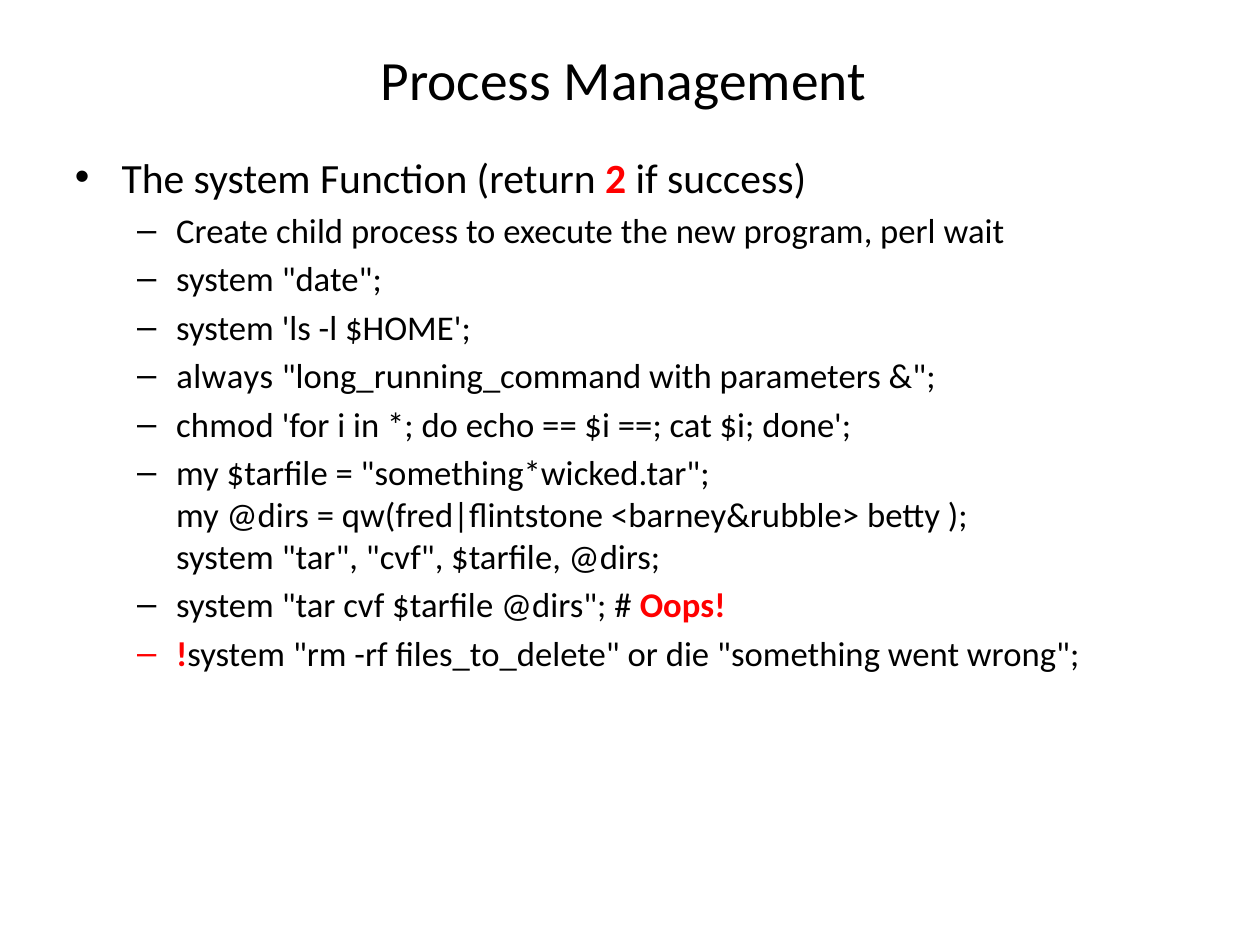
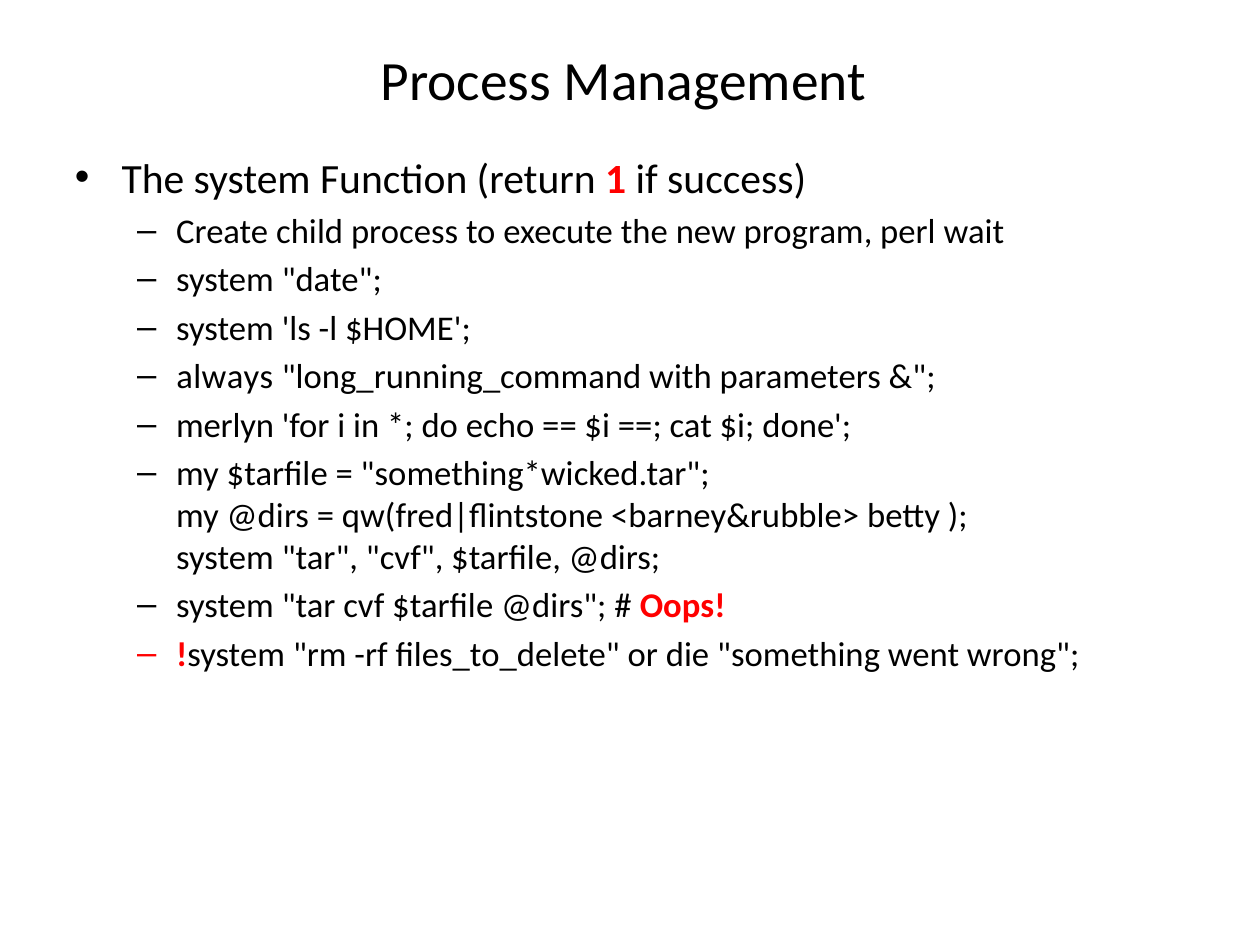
2: 2 -> 1 (616, 180)
chmod: chmod -> merlyn (225, 426)
